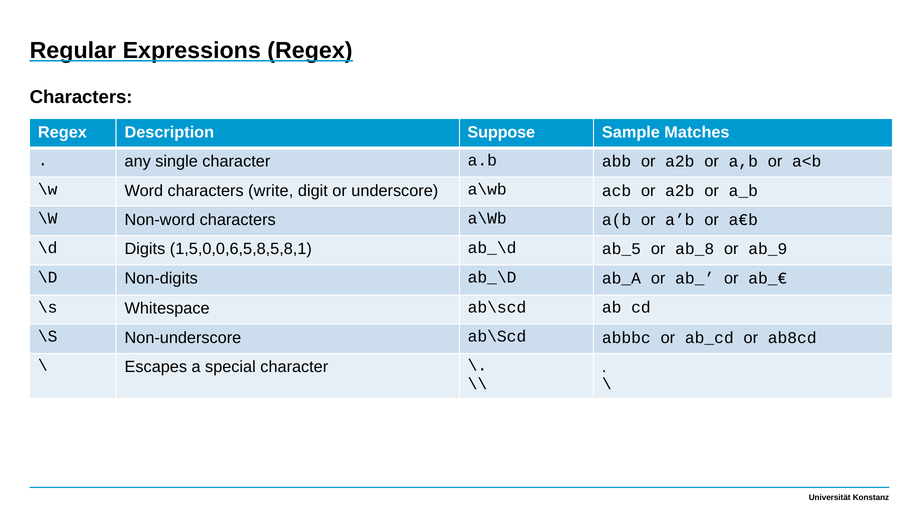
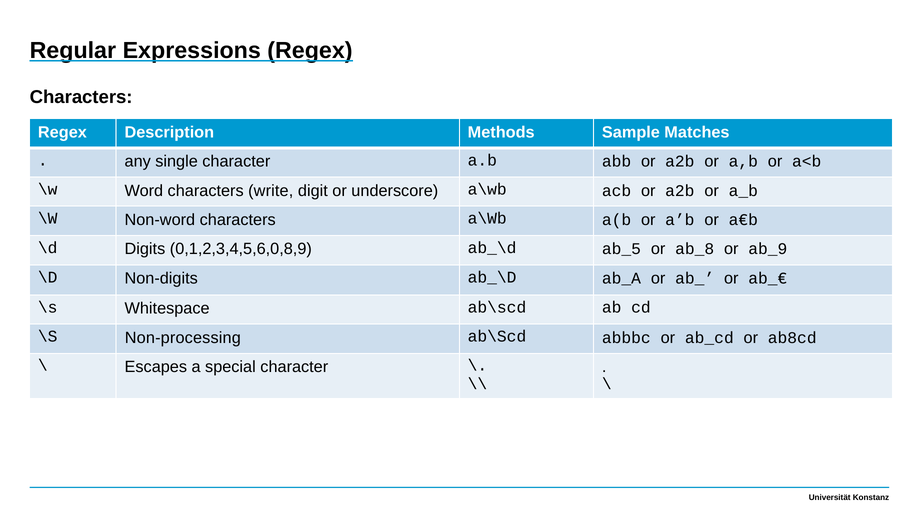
Suppose: Suppose -> Methods (501, 132)
1,5,0,0,6,5,8,5,8,1: 1,5,0,0,6,5,8,5,8,1 -> 0,1,2,3,4,5,6,0,8,9 (241, 249)
Non-underscore: Non-underscore -> Non-processing (183, 337)
